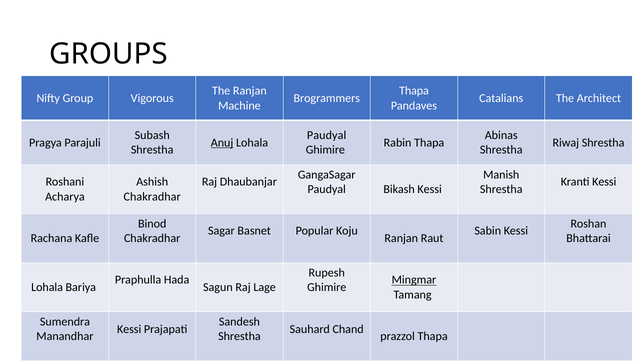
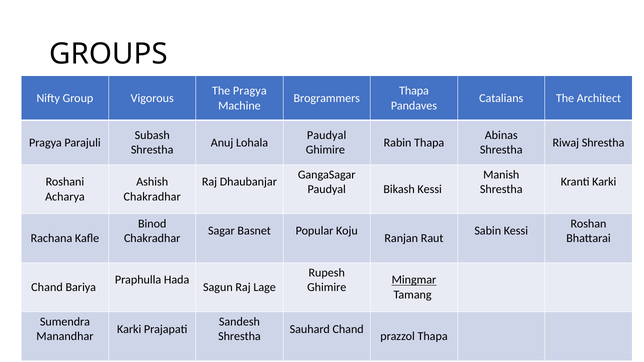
The Ranjan: Ranjan -> Pragya (250, 91)
Anuj underline: present -> none (222, 143)
Kranti Kessi: Kessi -> Karki (604, 182)
Lohala: Lohala -> Chand (47, 288)
Kessi: Kessi -> Karki (129, 329)
